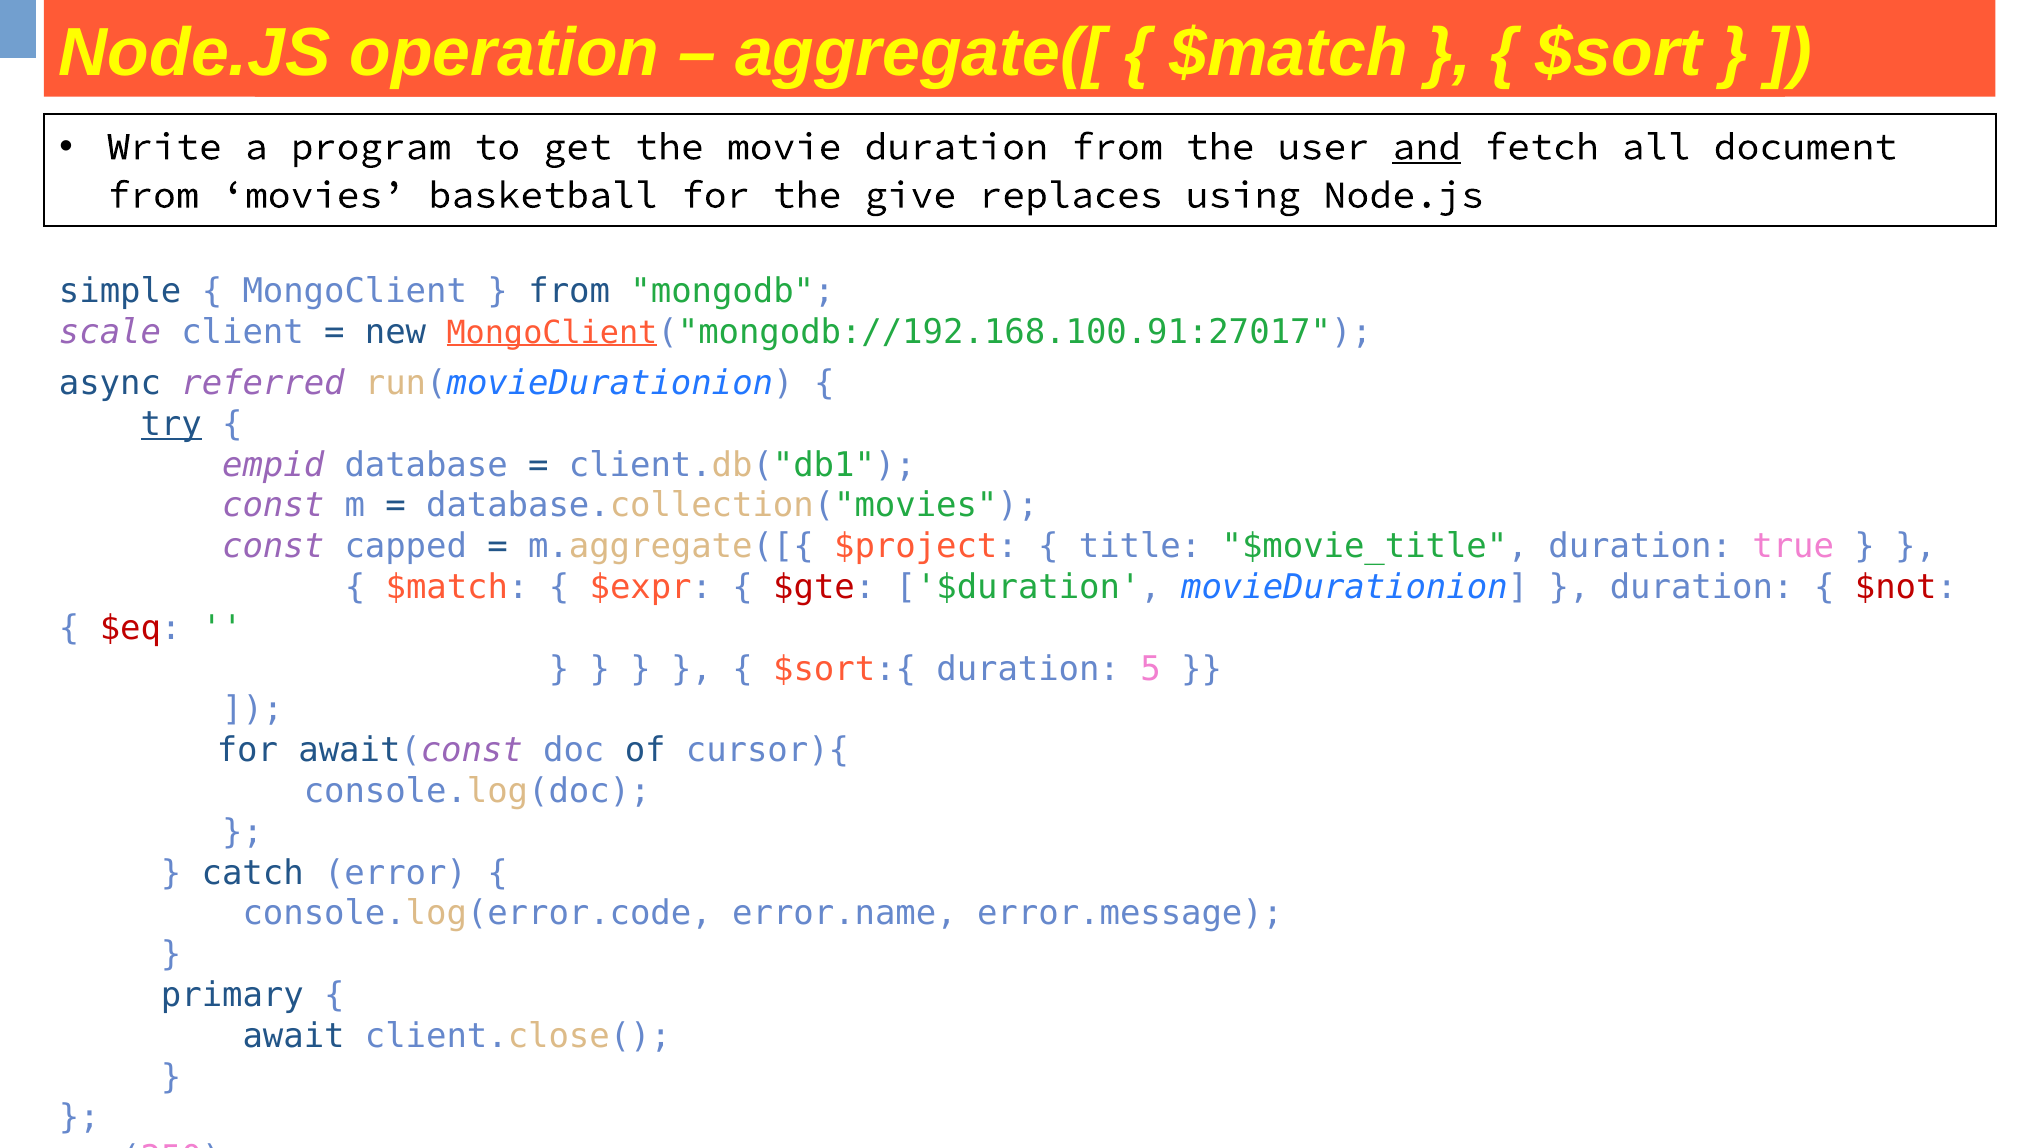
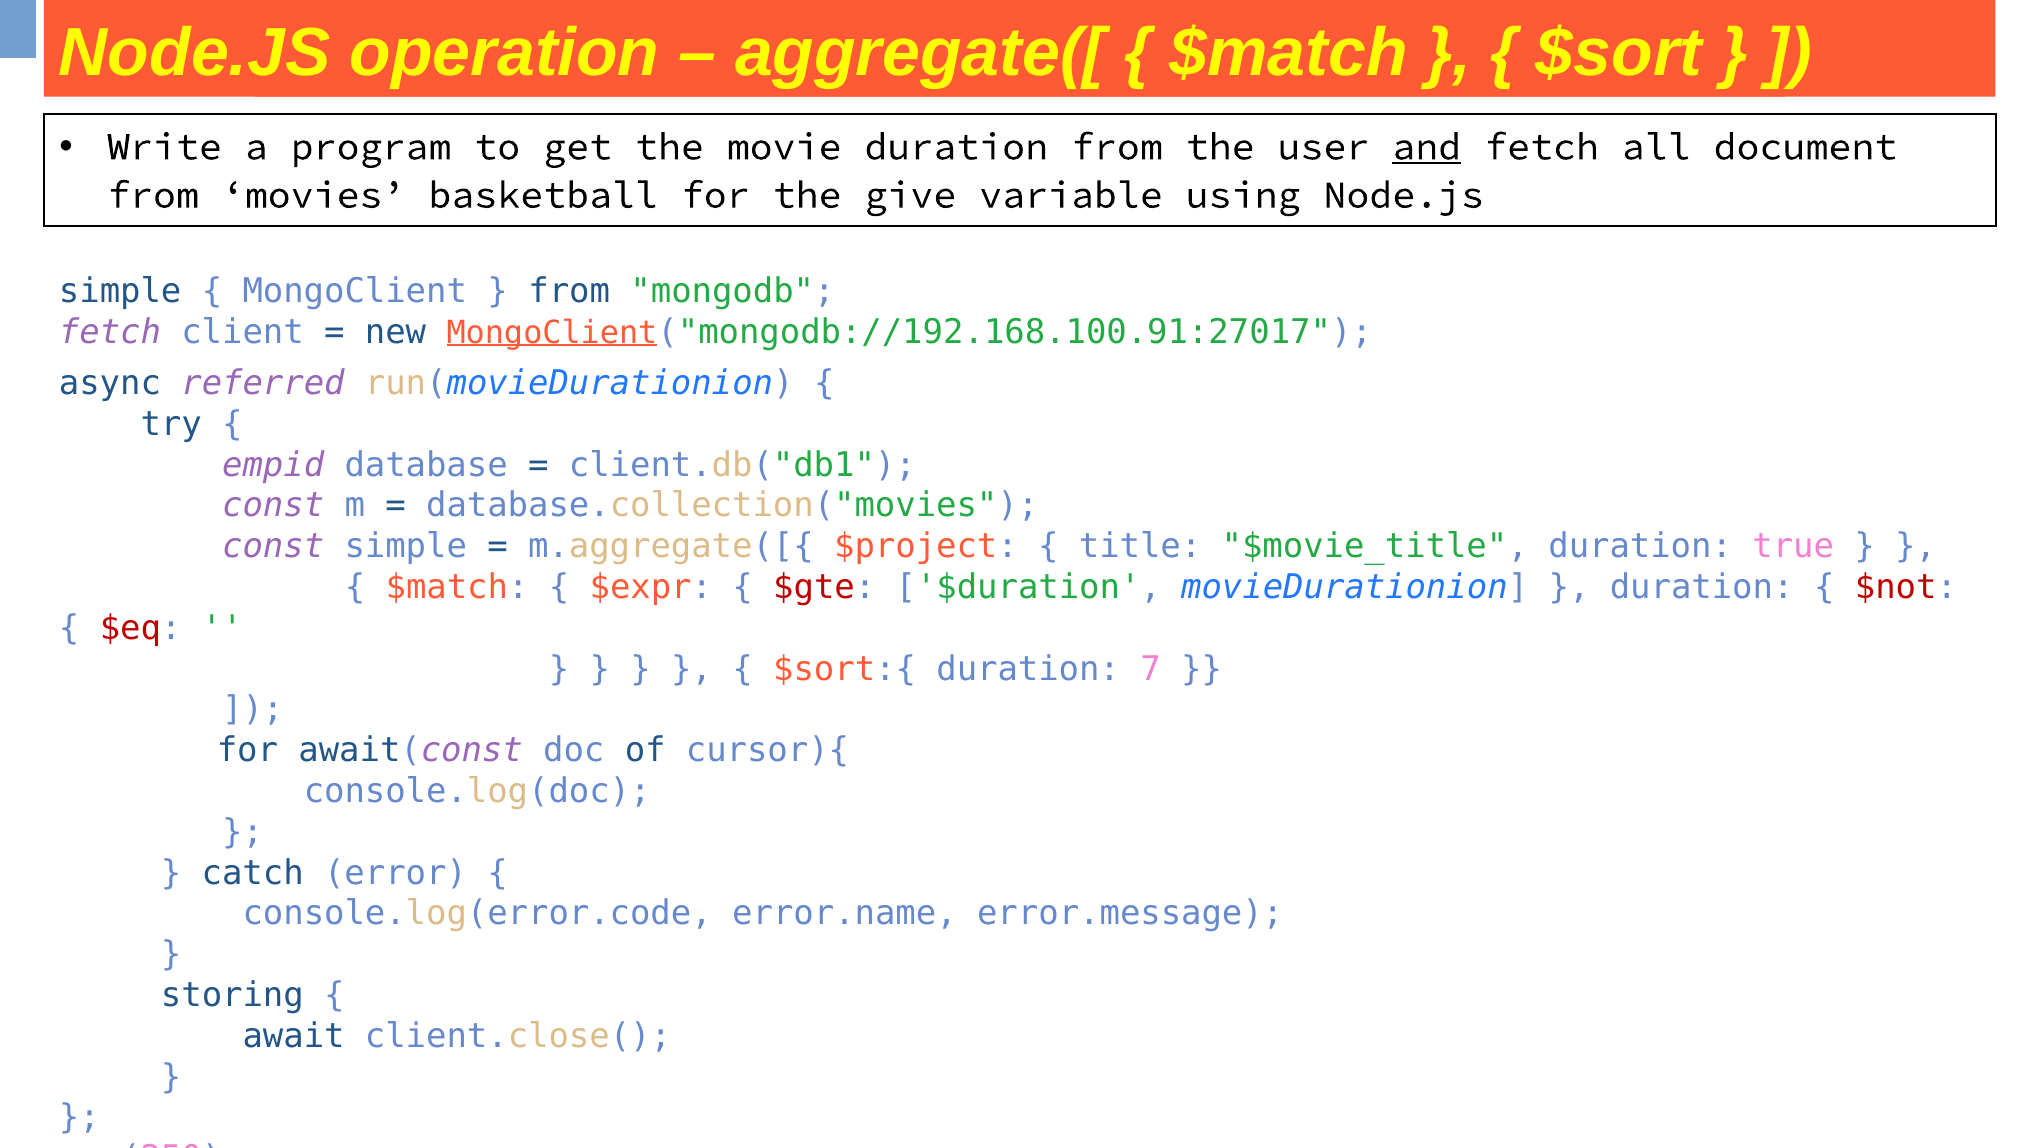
replaces: replaces -> variable (1071, 195)
scale: scale -> fetch (110, 332)
try underline: present -> none (171, 424)
const capped: capped -> simple (406, 546)
5: 5 -> 7 (1151, 669)
primary: primary -> storing (232, 995)
